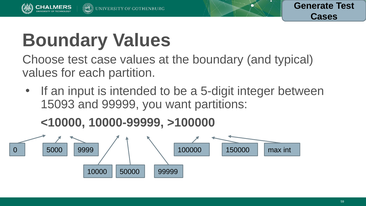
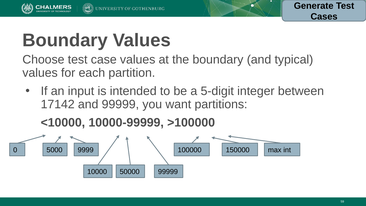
15093: 15093 -> 17142 (58, 104)
